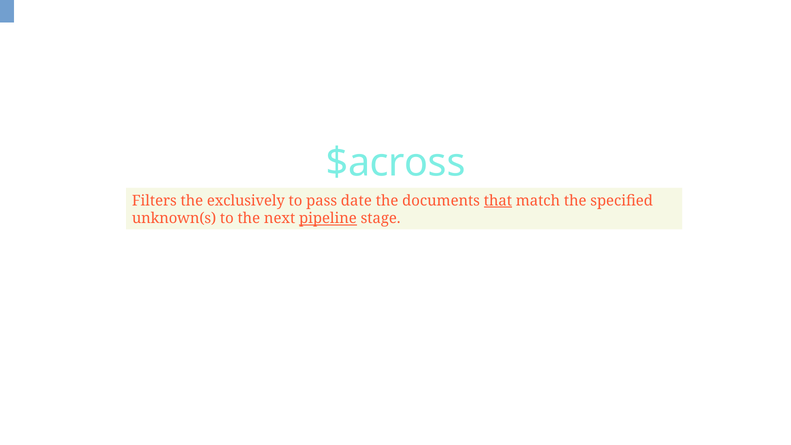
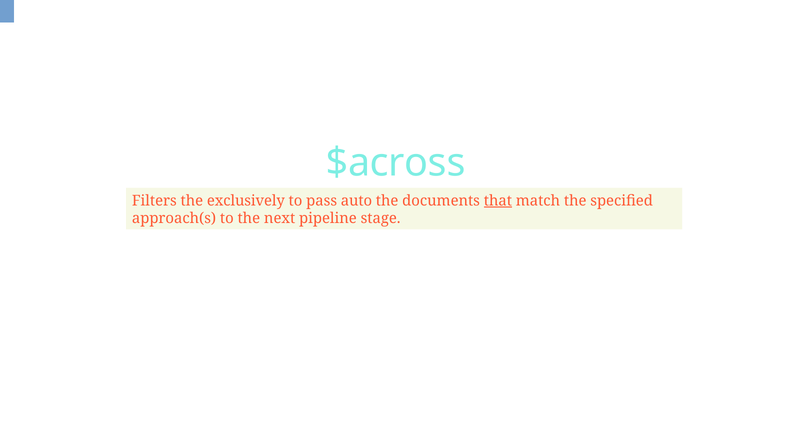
date: date -> auto (356, 201)
unknown(s: unknown(s -> approach(s (174, 218)
pipeline underline: present -> none (328, 218)
